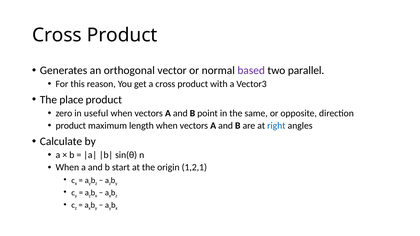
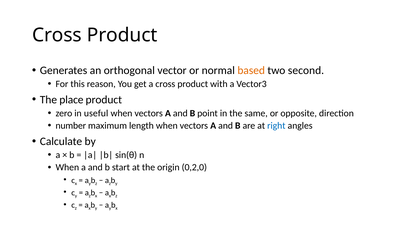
based colour: purple -> orange (251, 71)
parallel: parallel -> second (306, 71)
product: product -> number (71, 126)
1,2,1: 1,2,1 -> 0,2,0 (194, 168)
